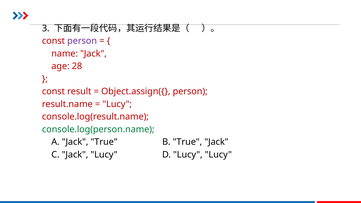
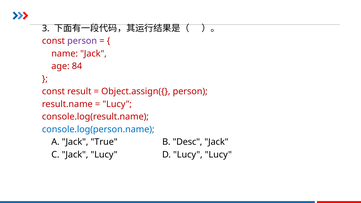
28: 28 -> 84 (77, 66)
console.log(person.name colour: green -> blue (98, 129)
B True: True -> Desc (187, 142)
